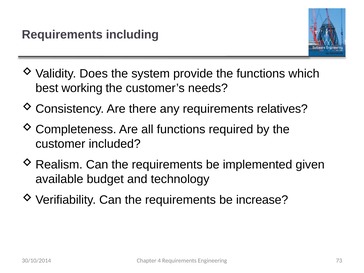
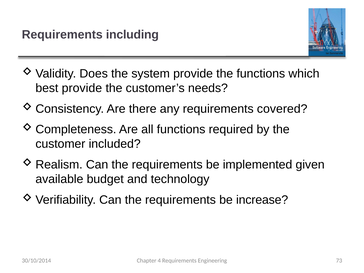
best working: working -> provide (82, 88)
relatives: relatives -> covered (282, 109)
